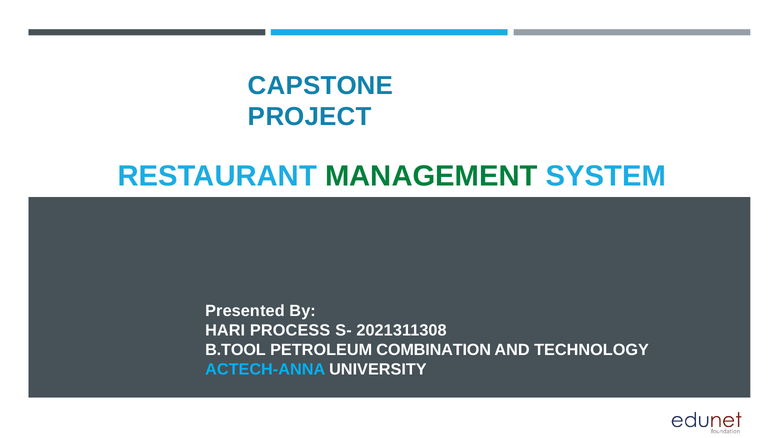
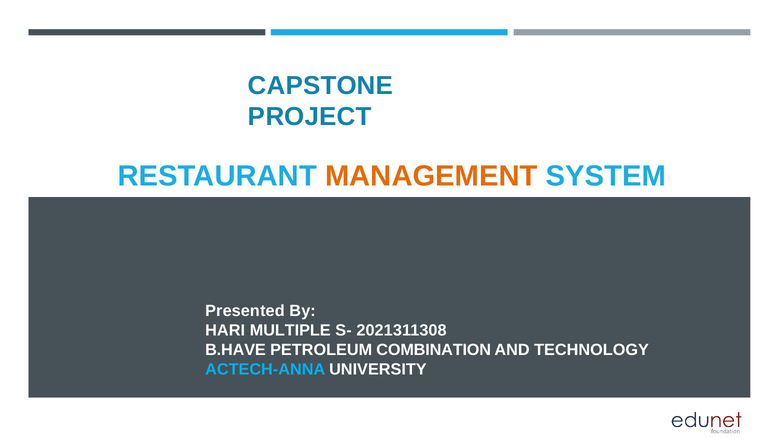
MANAGEMENT colour: green -> orange (431, 176)
PROCESS: PROCESS -> MULTIPLE (290, 331)
B.TOOL: B.TOOL -> B.HAVE (235, 350)
